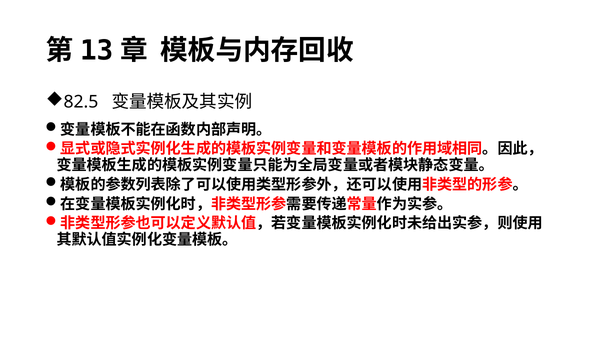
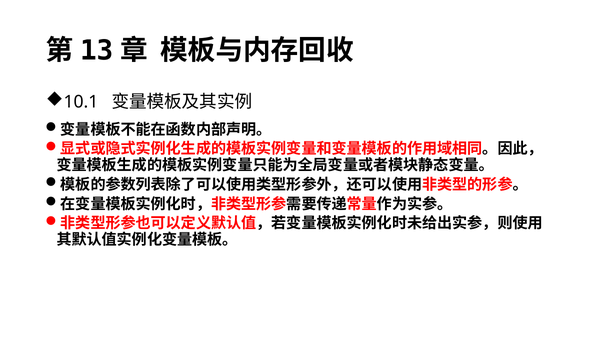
82.5: 82.5 -> 10.1 (81, 102)
